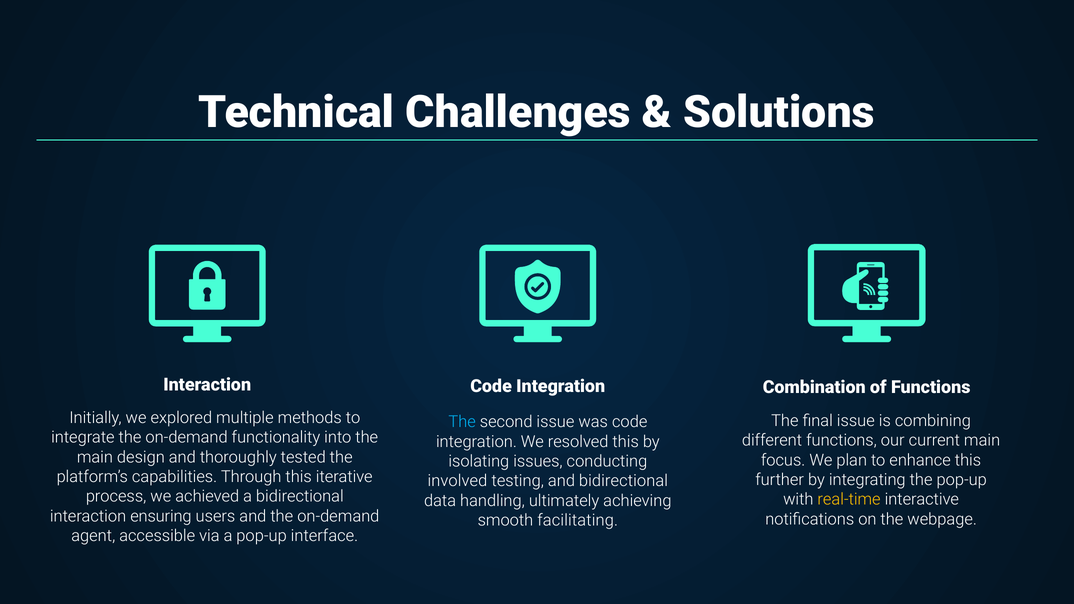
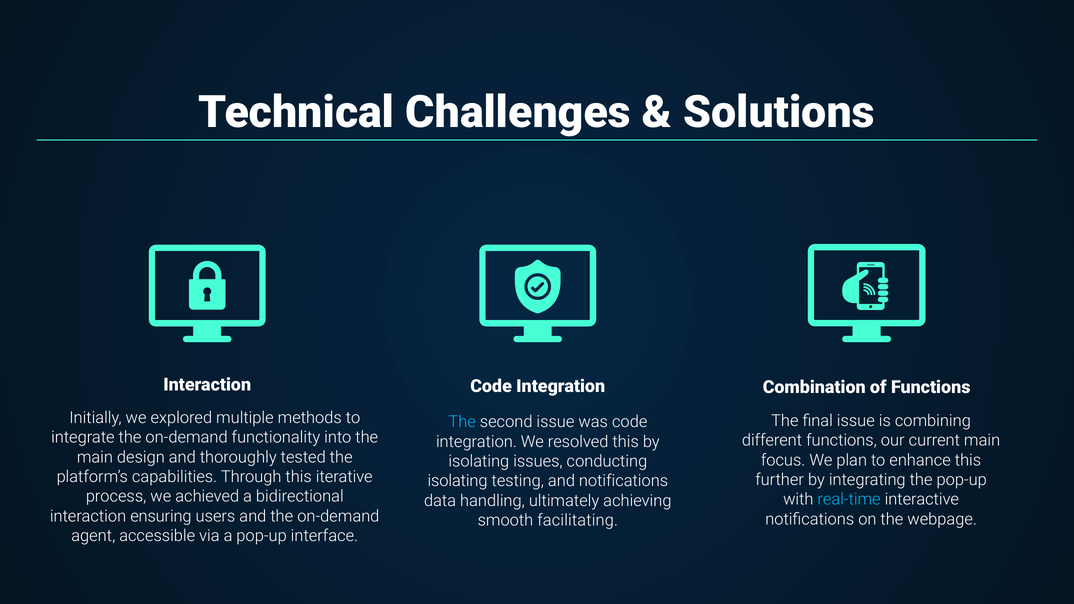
involved: involved -> isolating (458, 481)
and bidirectional: bidirectional -> notifications (624, 481)
real-time colour: yellow -> light blue (849, 500)
